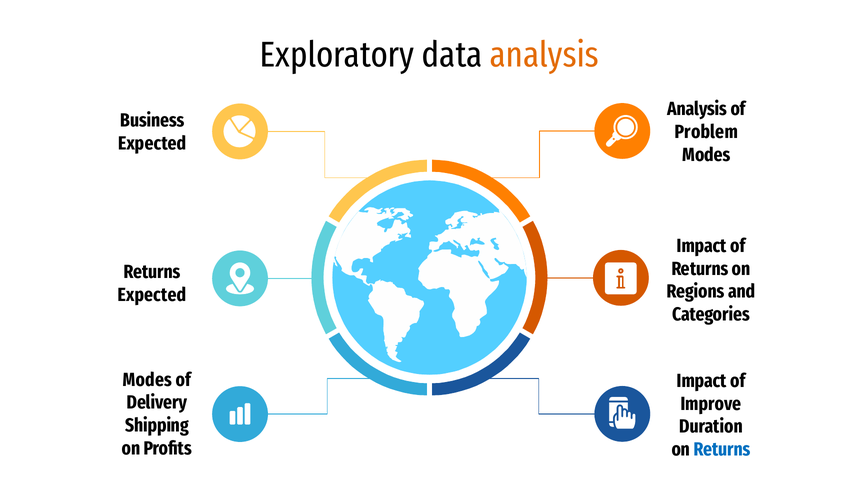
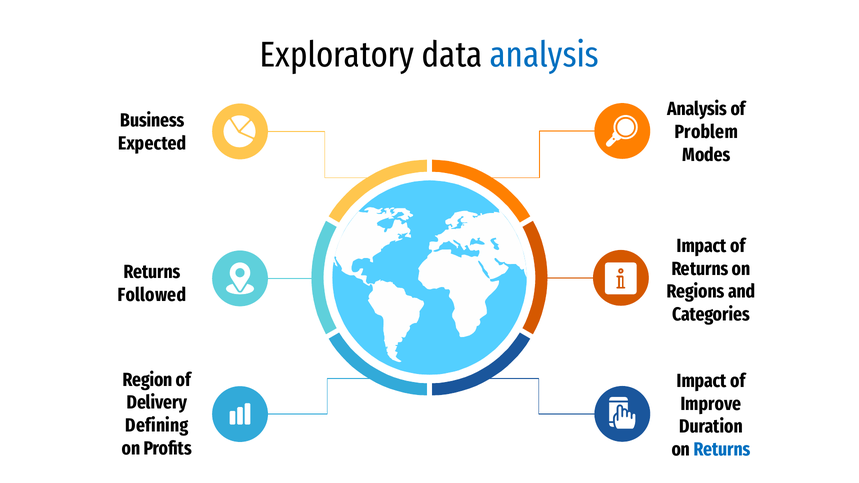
analysis colour: orange -> blue (544, 55)
Expected: Expected -> Followed (152, 295)
Modes: Modes -> Region (148, 380)
Shipping: Shipping -> Defining (157, 426)
